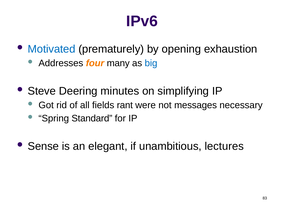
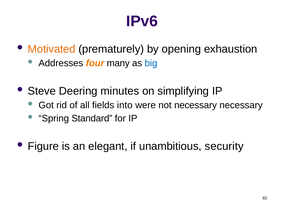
Motivated colour: blue -> orange (52, 49)
rant: rant -> into (125, 105)
not messages: messages -> necessary (196, 105)
Sense: Sense -> Figure (43, 146)
lectures: lectures -> security (224, 146)
